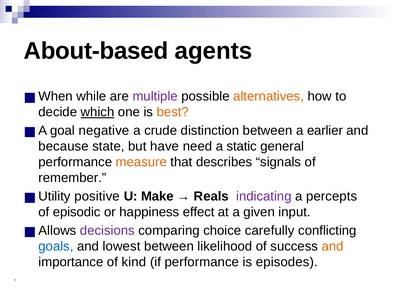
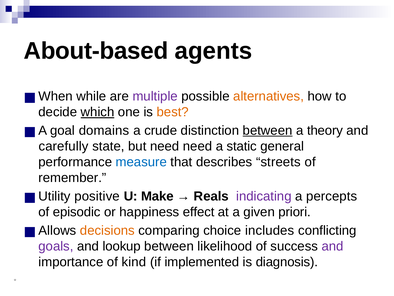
negative: negative -> domains (104, 130)
between underline: none -> present (268, 130)
earlier: earlier -> theory (325, 130)
because: because -> carefully (64, 146)
but have: have -> need (165, 146)
measure colour: orange -> blue (141, 162)
signals: signals -> streets (278, 162)
input: input -> priori (295, 212)
decisions colour: purple -> orange (107, 230)
carefully: carefully -> includes (270, 230)
goals colour: blue -> purple (56, 246)
lowest: lowest -> lookup (122, 246)
and colour: orange -> purple (333, 246)
if performance: performance -> implemented (202, 262)
episodes: episodes -> diagnosis (287, 262)
